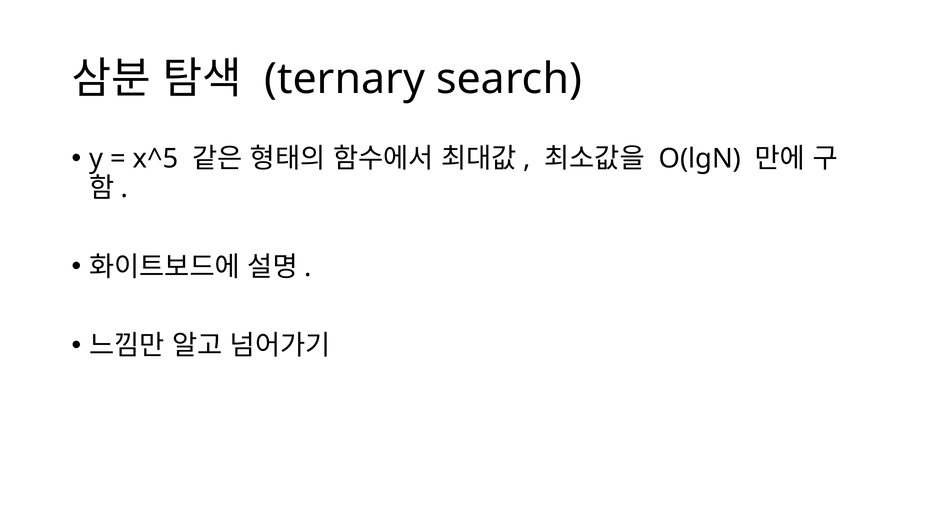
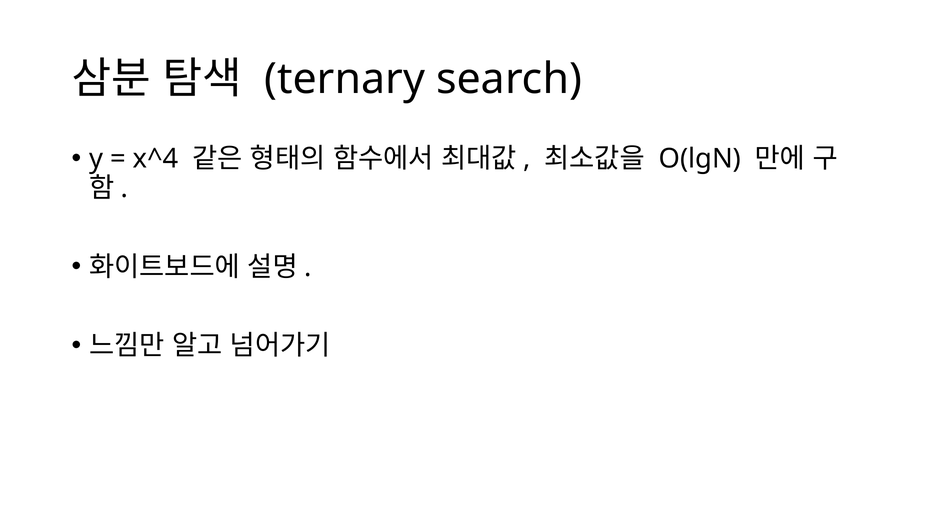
x^5: x^5 -> x^4 (156, 159)
